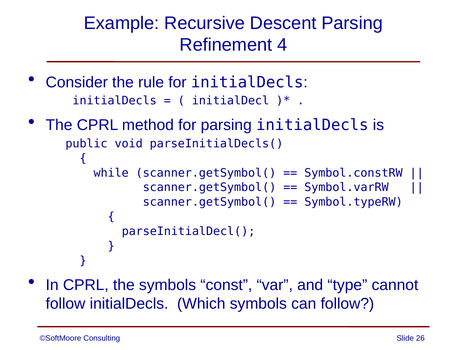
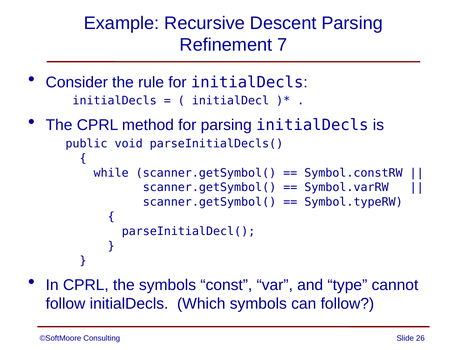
4: 4 -> 7 (282, 45)
